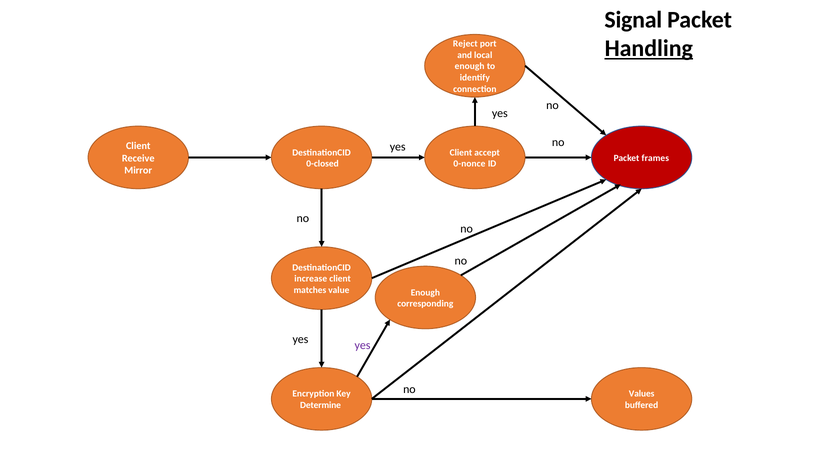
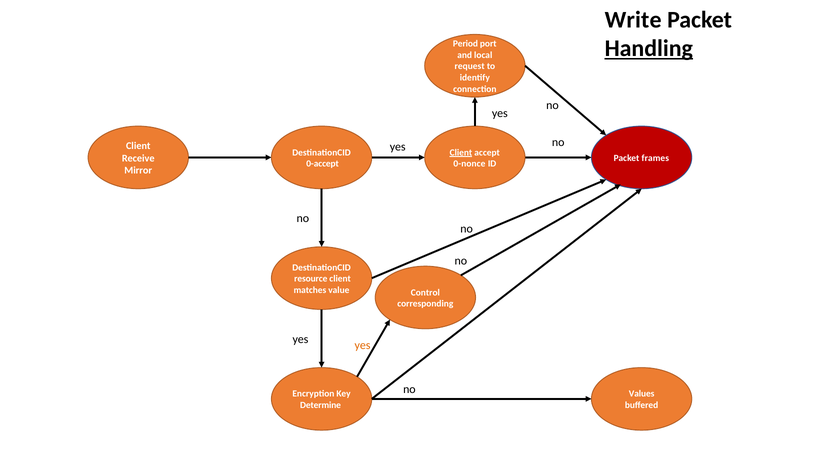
Signal: Signal -> Write (633, 20)
Reject: Reject -> Period (465, 44)
enough: enough -> request (470, 66)
Client underline: none -> present (461, 152)
0-closed: 0-closed -> 0-accept (323, 164)
increase: increase -> resource (311, 279)
Enough: Enough -> Control (425, 292)
yes colour: purple -> orange (362, 345)
